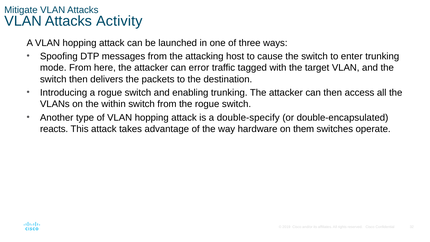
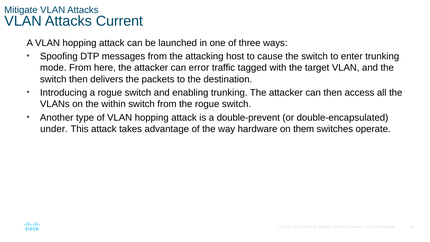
Activity: Activity -> Current (119, 21)
double-specify: double-specify -> double-prevent (248, 117)
reacts: reacts -> under (54, 129)
